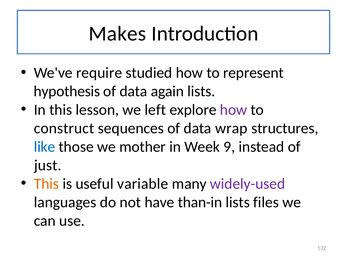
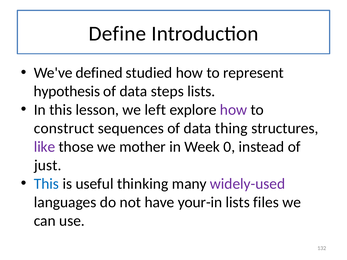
Makes: Makes -> Define (117, 34)
require: require -> defined (99, 73)
again: again -> steps (167, 91)
wrap: wrap -> thing (231, 128)
like colour: blue -> purple (45, 147)
9: 9 -> 0 (229, 147)
This colour: orange -> blue (46, 184)
variable: variable -> thinking (143, 184)
than-in: than-in -> your-in (200, 202)
